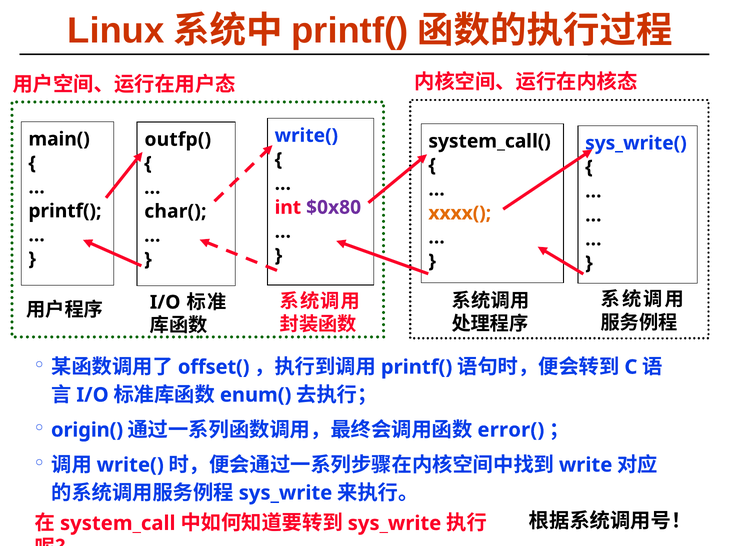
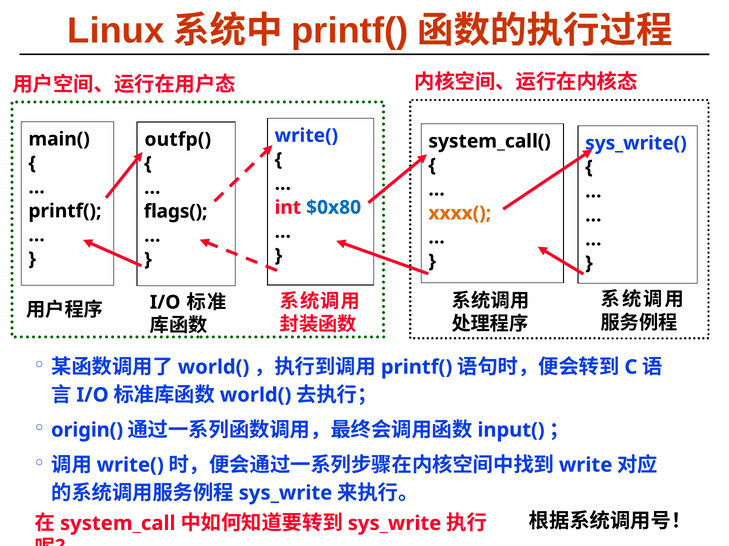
$0x80 colour: purple -> blue (334, 208)
char(: char( -> flags( (176, 212)
offset(: offset( -> world( (214, 368)
enum(: enum( -> world( (256, 396)
error(: error( -> input( (511, 431)
